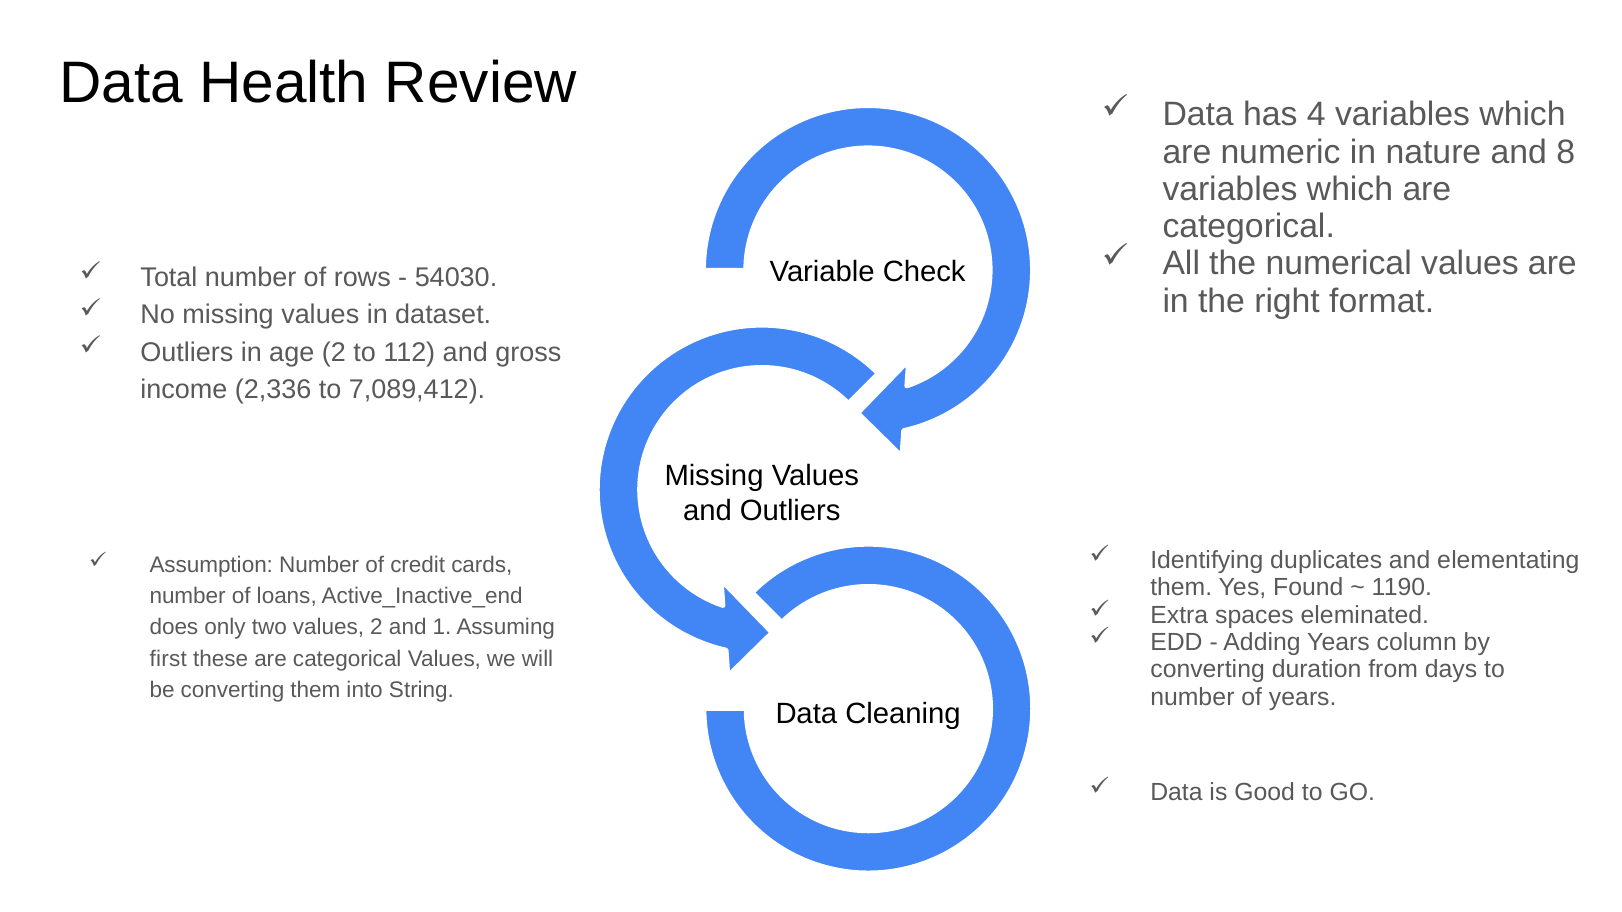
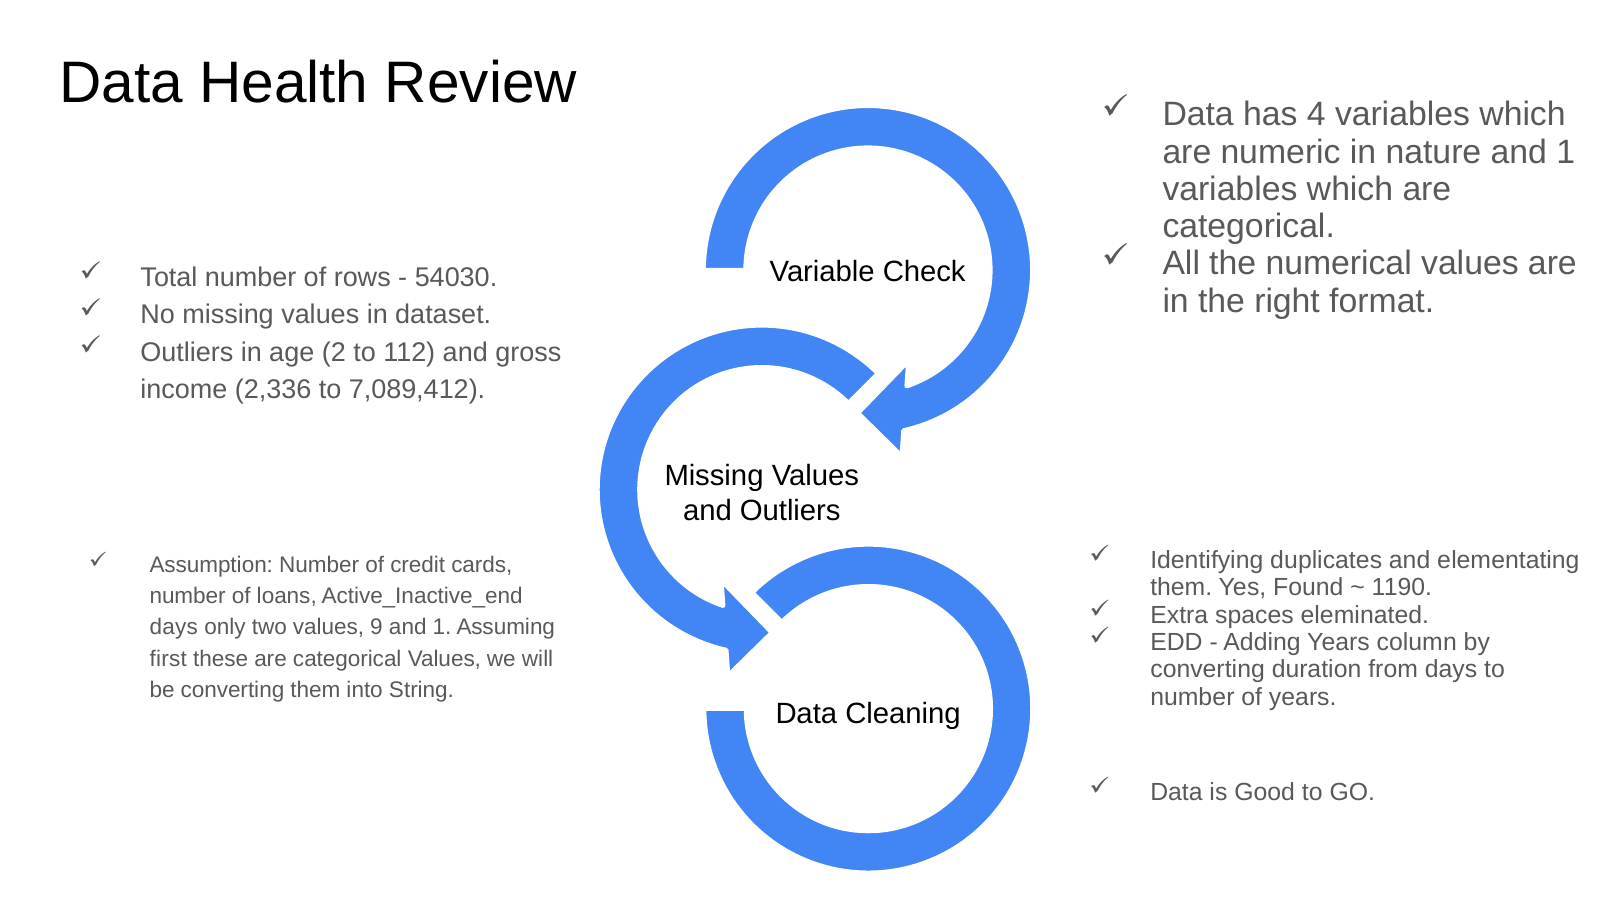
nature and 8: 8 -> 1 (1566, 152)
does: does -> days (174, 628)
values 2: 2 -> 9 (376, 628)
